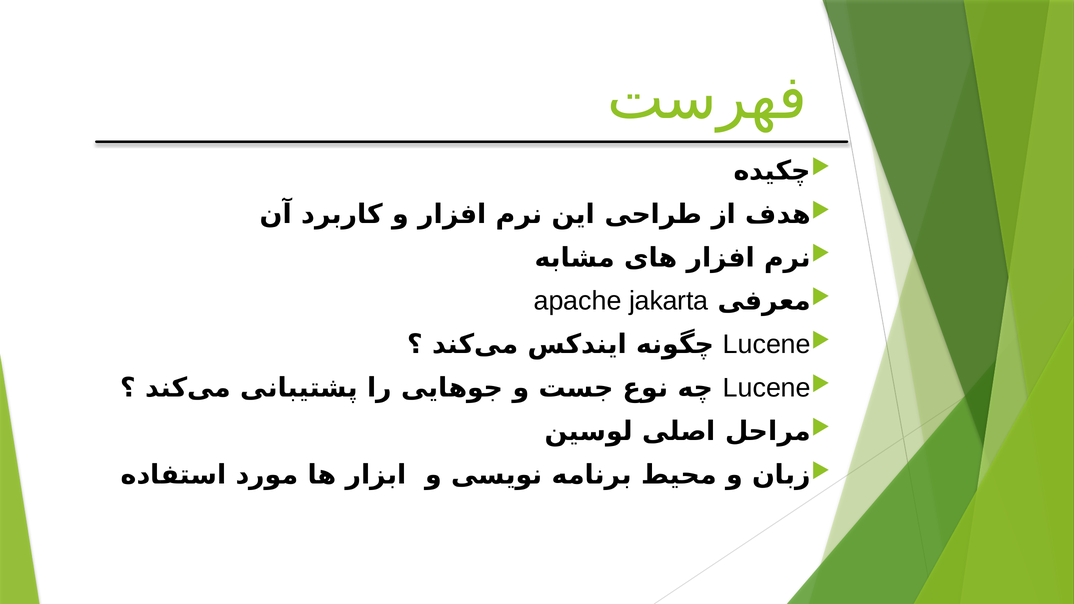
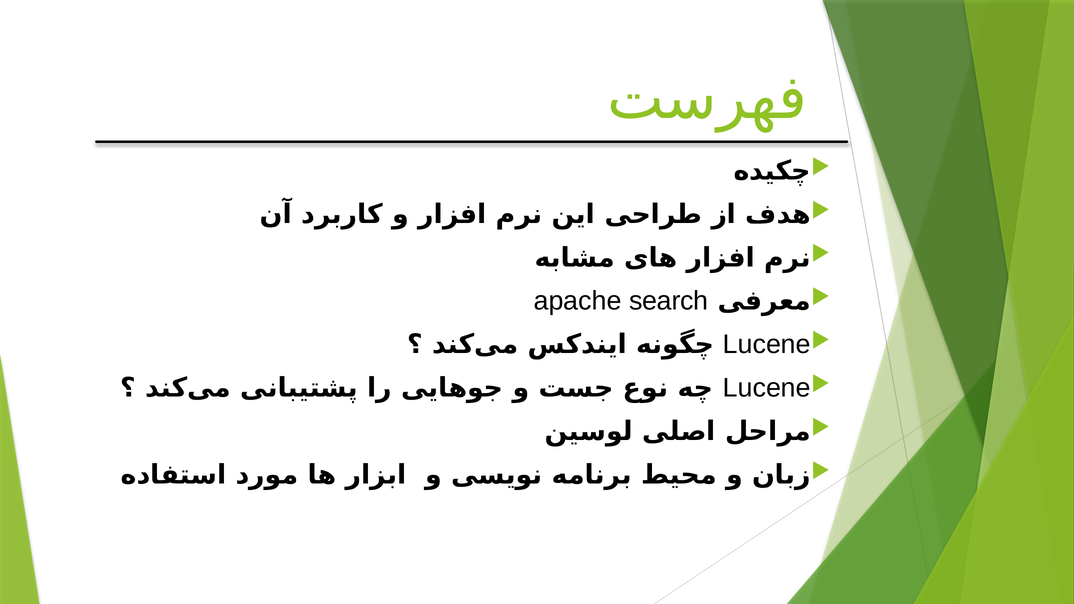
jakarta: jakarta -> search (669, 301)
